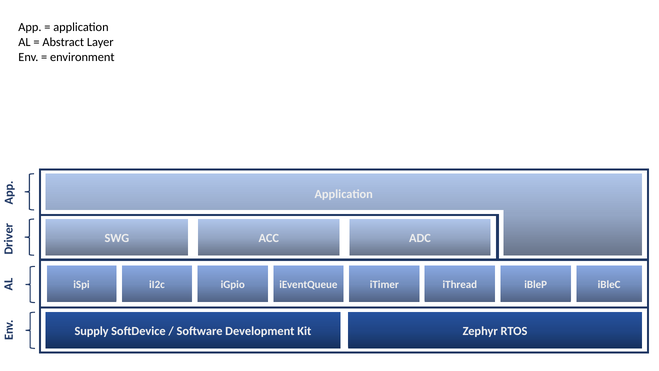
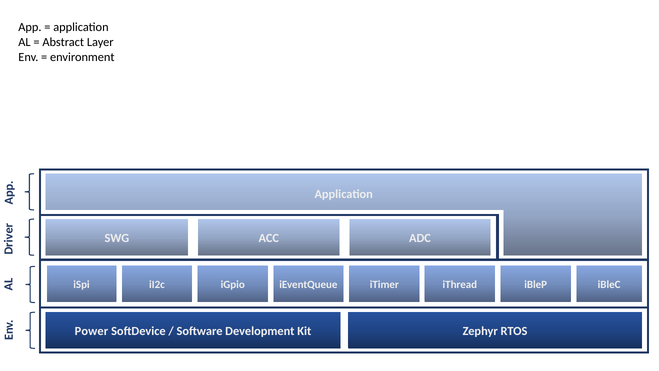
Supply: Supply -> Power (91, 331)
